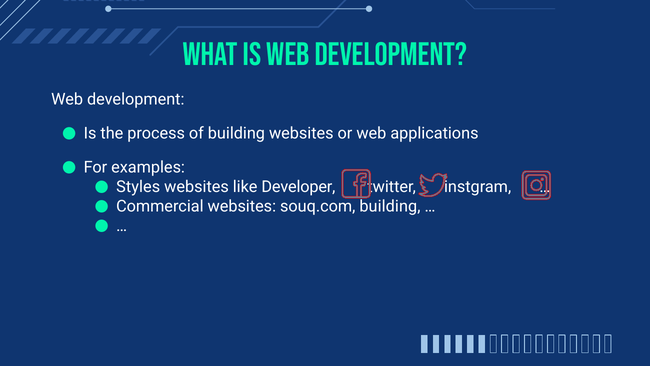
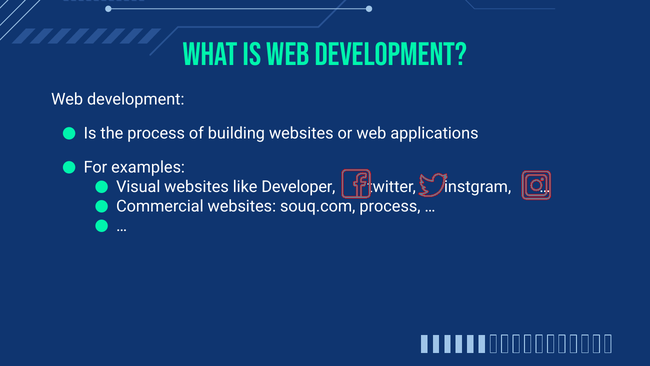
Styles: Styles -> Visual (138, 187)
souq.com building: building -> process (390, 206)
